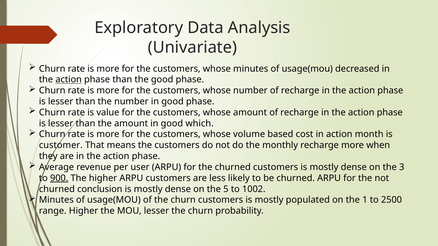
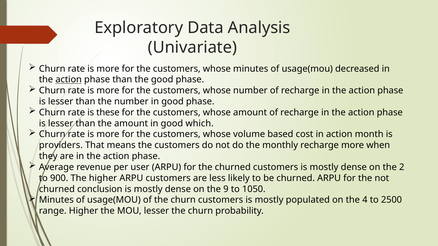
value: value -> these (108, 113)
customer: customer -> providers (61, 145)
3: 3 -> 2 (402, 167)
900 underline: present -> none (59, 178)
5: 5 -> 9 (226, 189)
1002: 1002 -> 1050 (254, 189)
1: 1 -> 4 (365, 200)
